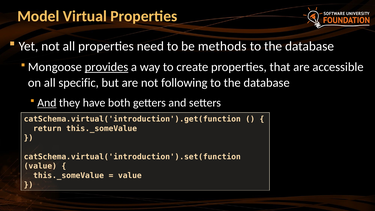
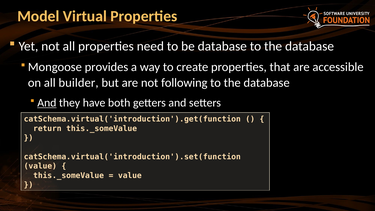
be methods: methods -> database (222, 46)
provides underline: present -> none (106, 67)
specific: specific -> builder (79, 83)
